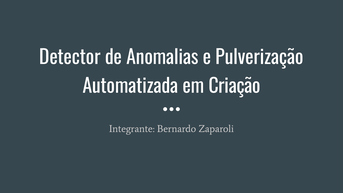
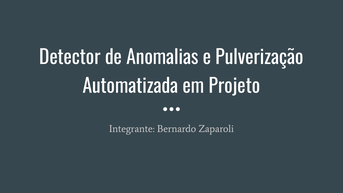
Criação: Criação -> Projeto (234, 87)
